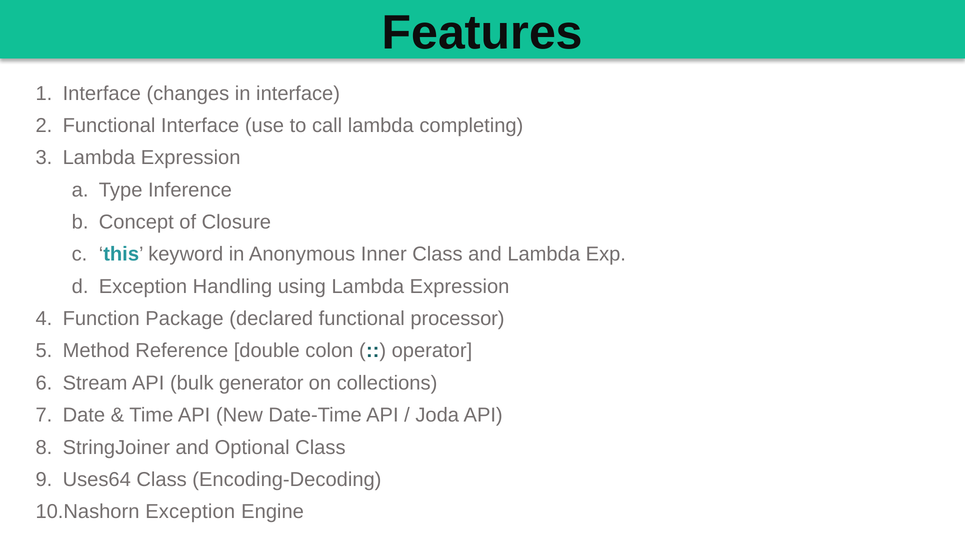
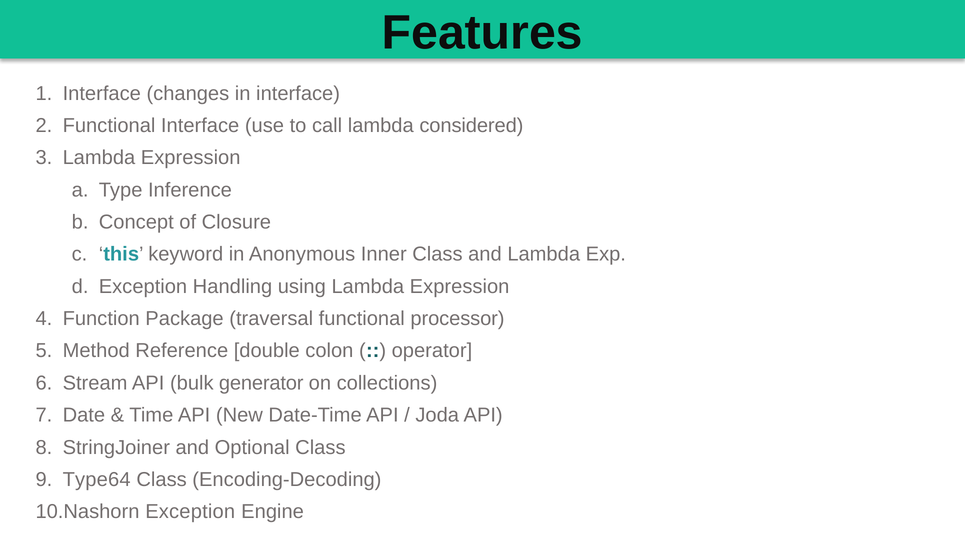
completing: completing -> considered (471, 126)
declared: declared -> traversal (271, 319)
Uses64: Uses64 -> Type64 (97, 479)
